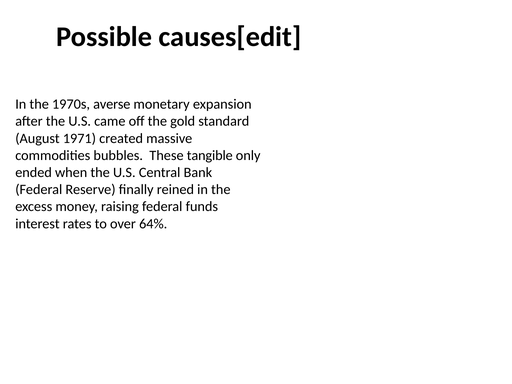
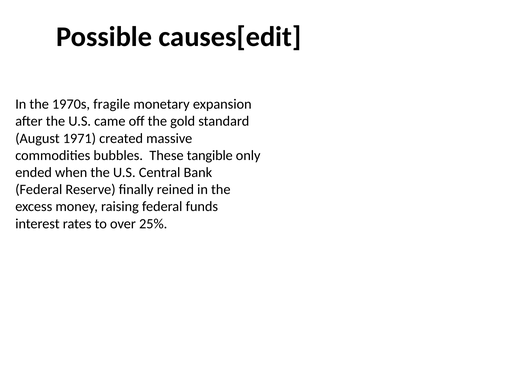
averse: averse -> fragile (112, 104)
64%: 64% -> 25% (153, 224)
